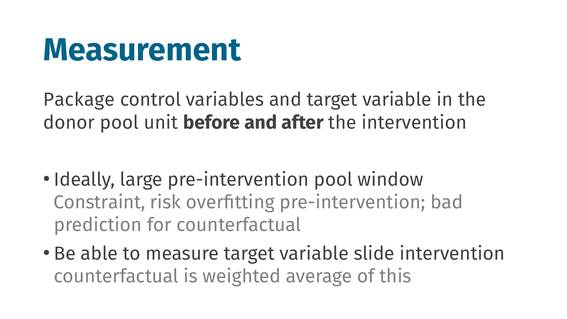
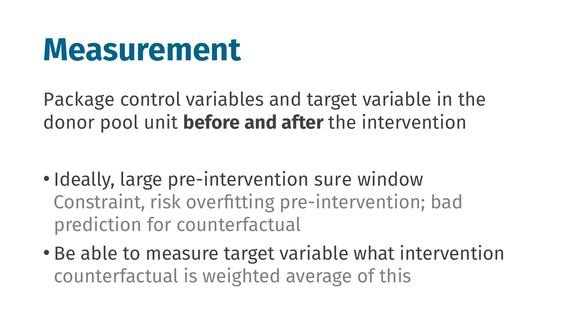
pre-intervention pool: pool -> sure (333, 180)
slide: slide -> what (374, 254)
